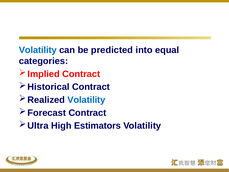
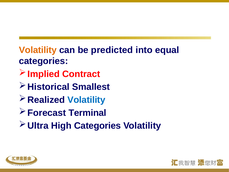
Volatility colour: blue -> orange (38, 50)
Contract: Contract -> Smallest (91, 87)
Contract: Contract -> Terminal (87, 113)
High Estimators: Estimators -> Categories (97, 126)
